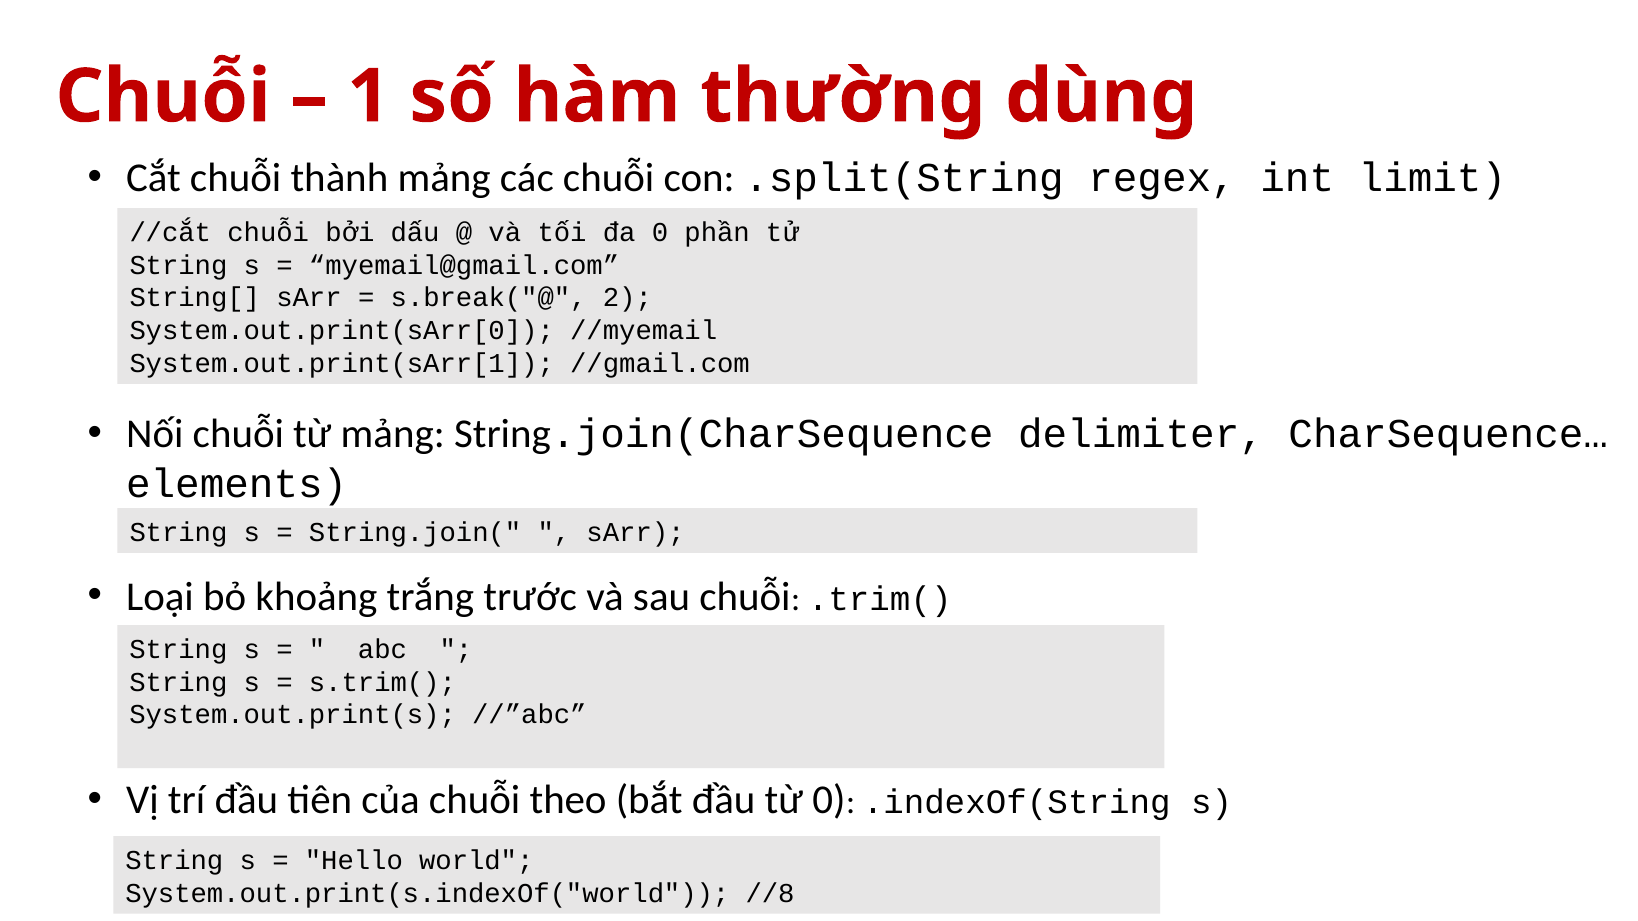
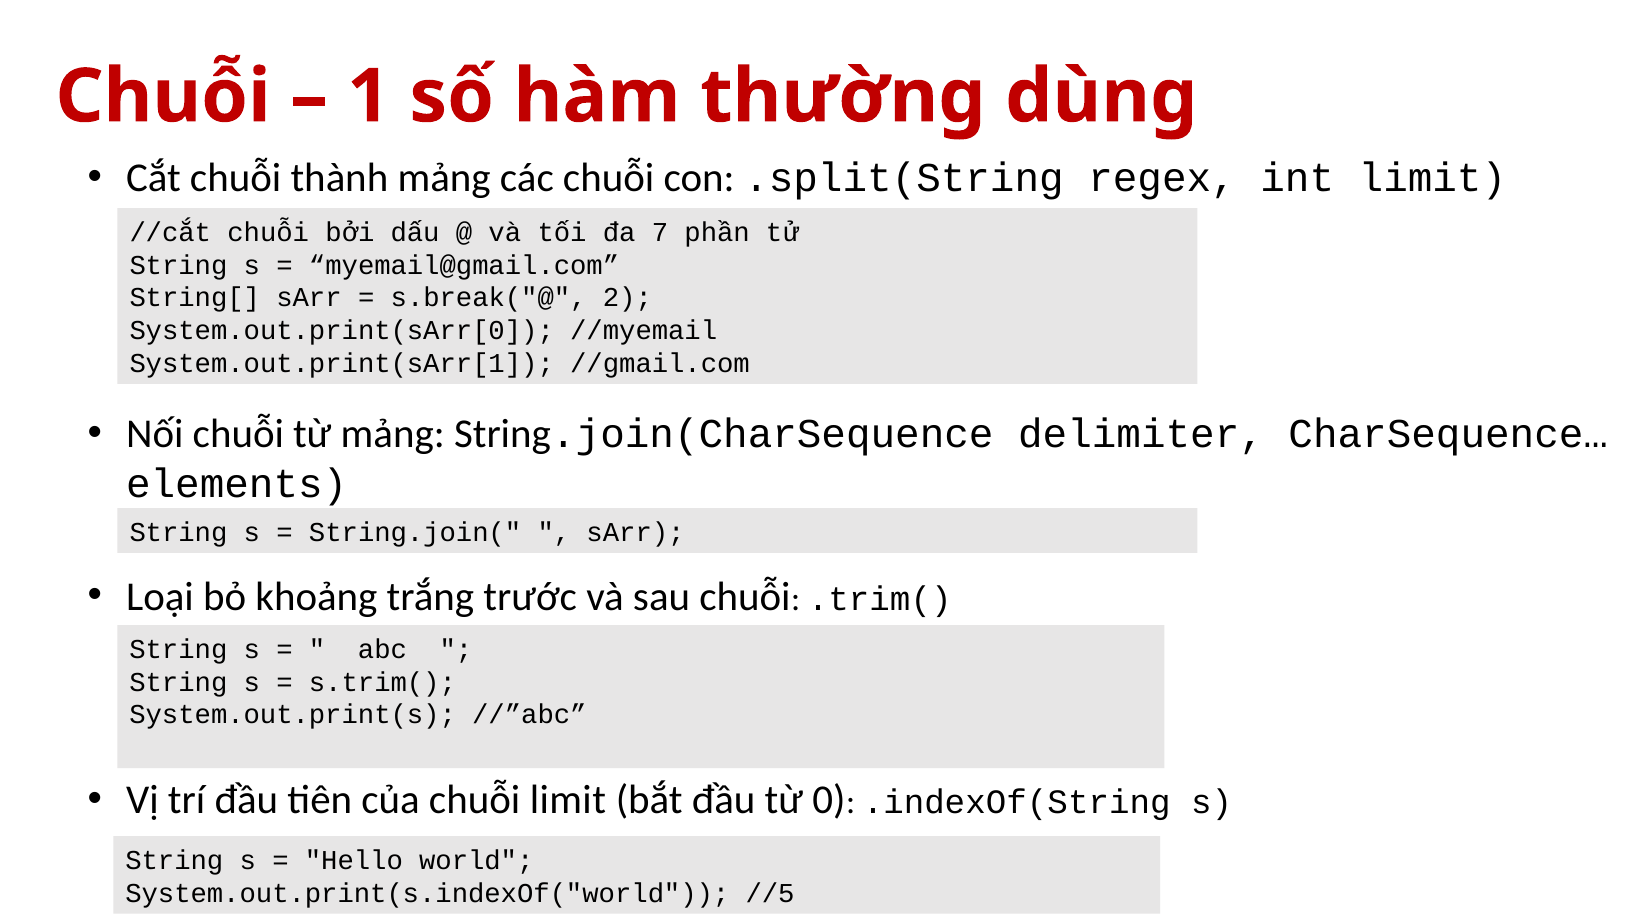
đa 0: 0 -> 7 (660, 233)
chuỗi theo: theo -> limit (568, 801)
//8: //8 -> //5 (770, 893)
